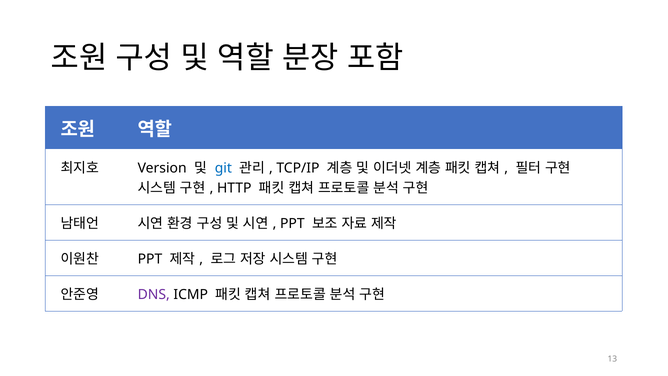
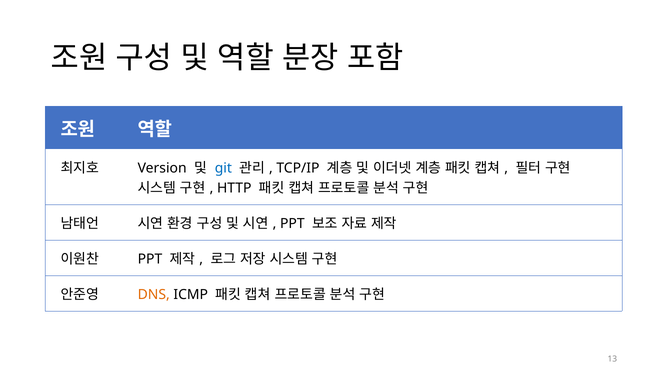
DNS colour: purple -> orange (154, 294)
